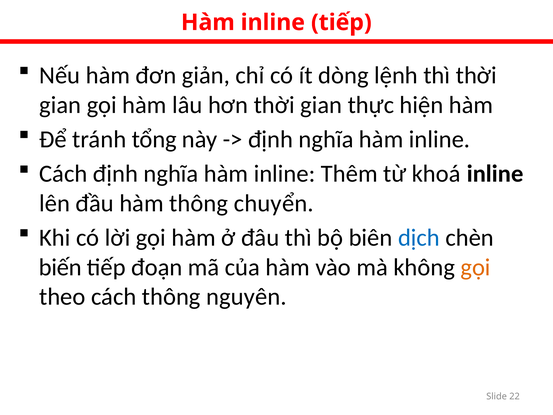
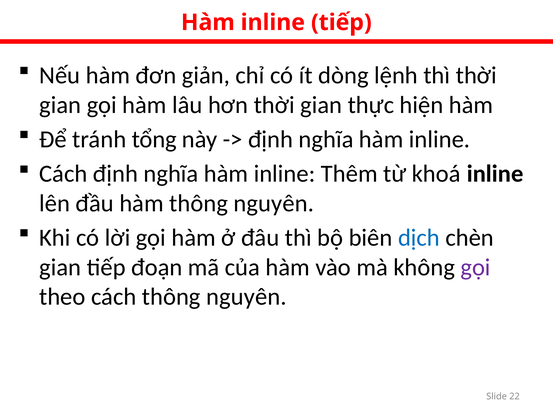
hàm thông chuyển: chuyển -> nguyên (274, 203)
biến: biến -> gian (60, 267)
gọi colour: orange -> purple (476, 267)
